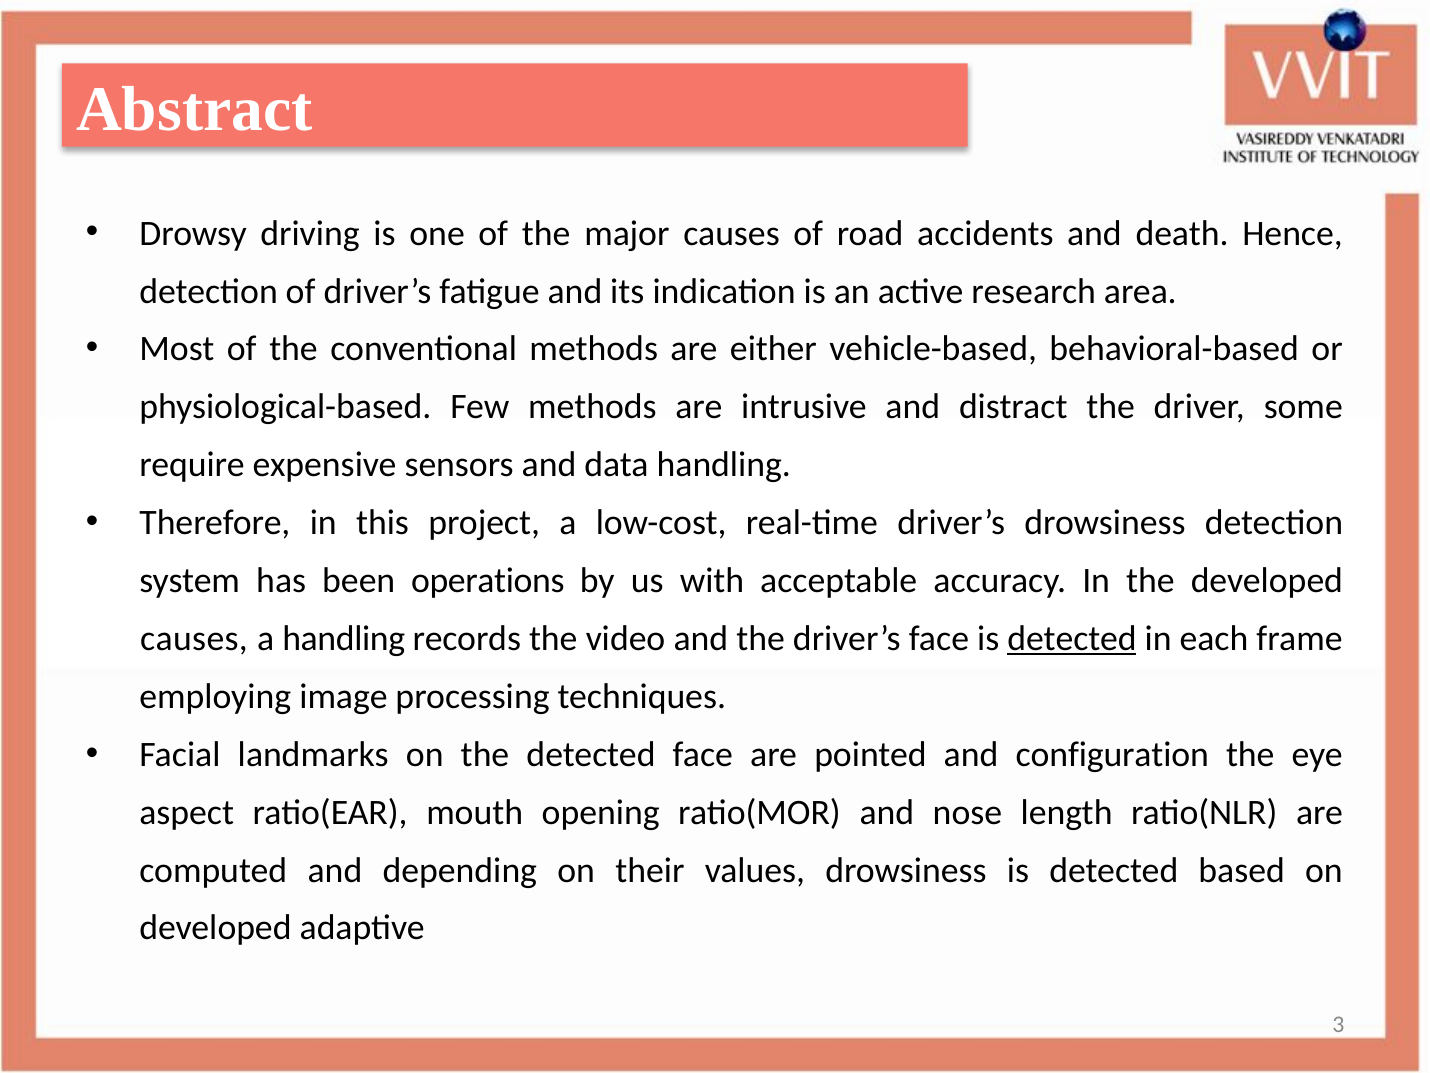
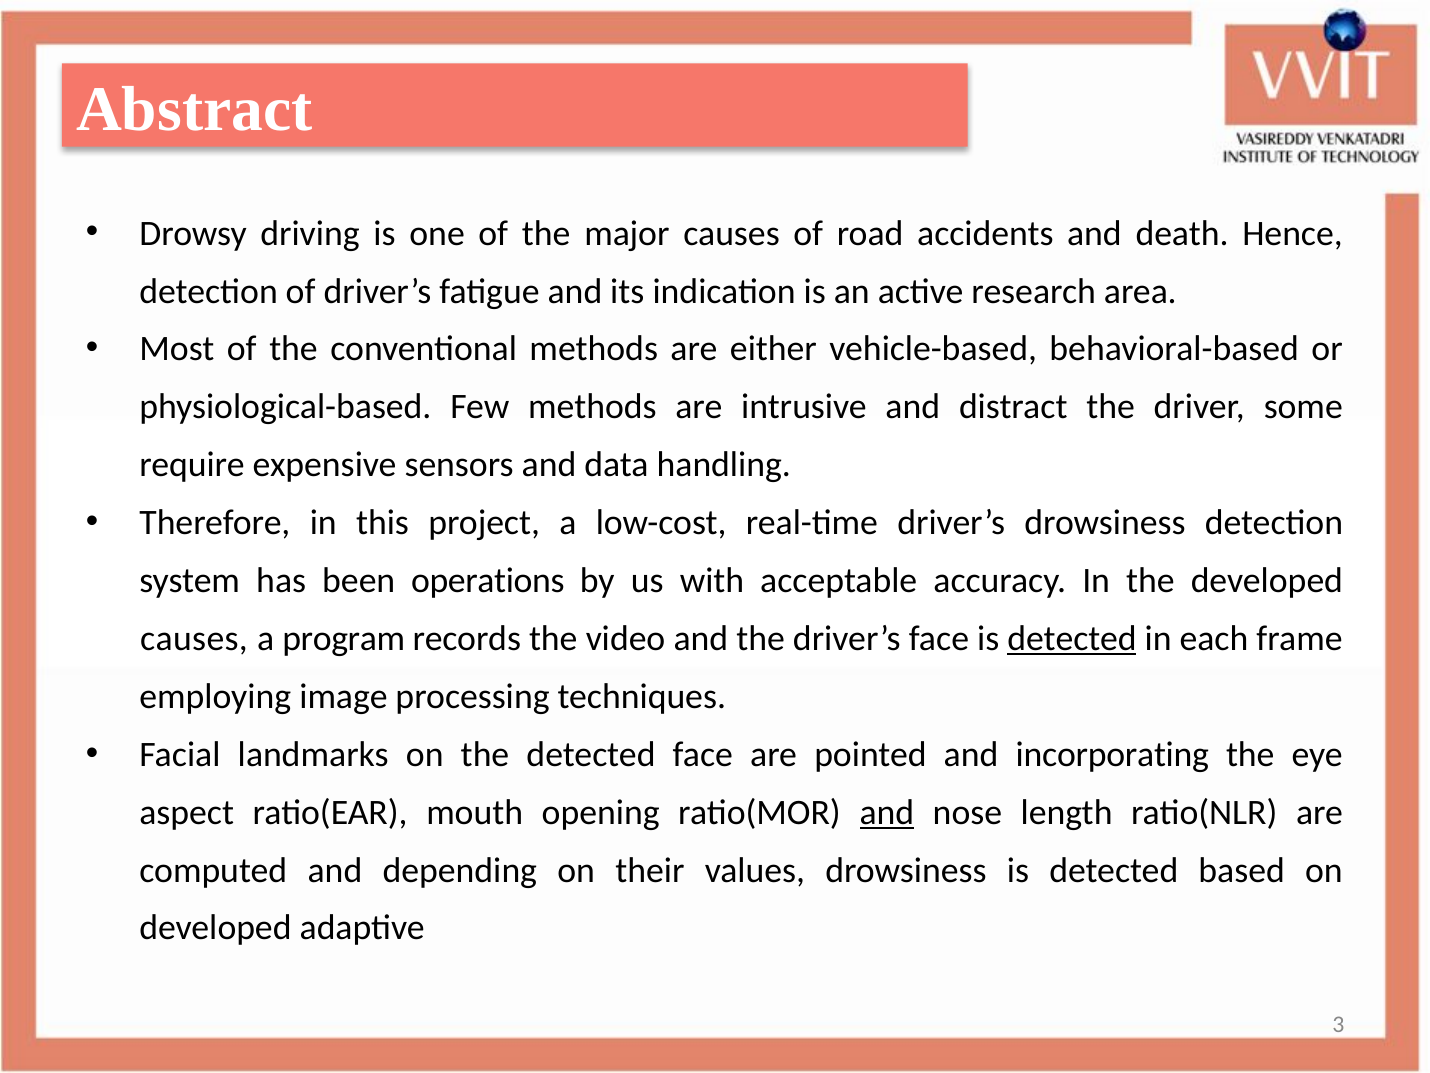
a handling: handling -> program (344, 638)
configuration: configuration -> incorporating (1112, 754)
and underline: none -> present (887, 812)
